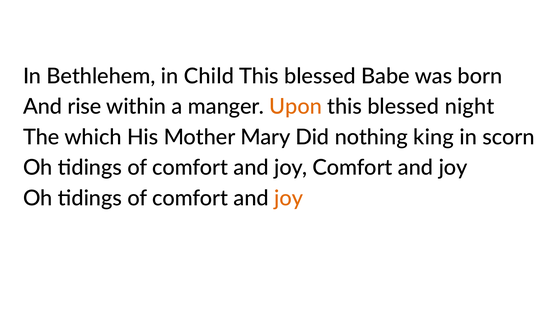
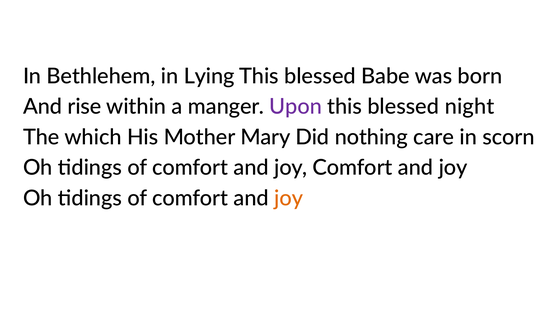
Child: Child -> Lying (209, 76)
Upon colour: orange -> purple (296, 107)
king: king -> care (434, 137)
